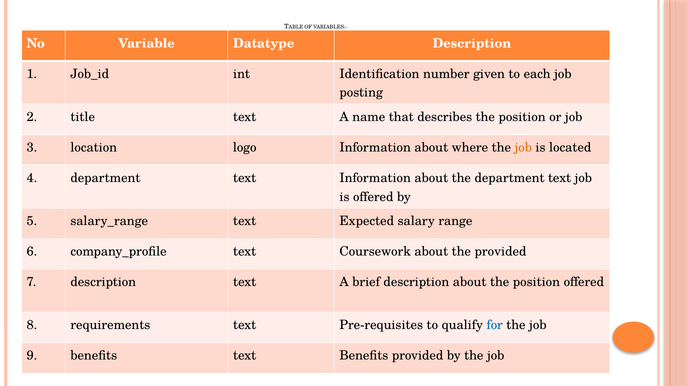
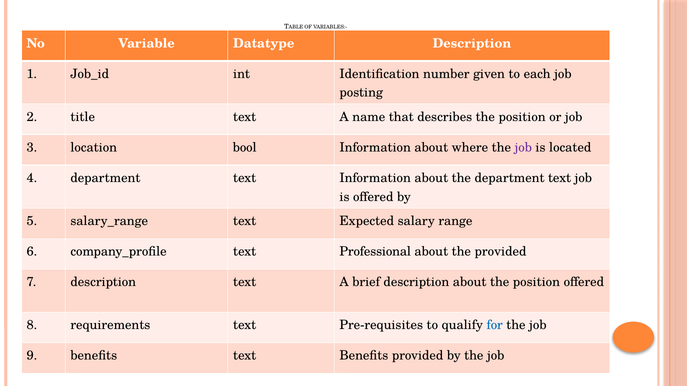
logo: logo -> bool (245, 148)
job colour: orange -> purple (523, 148)
Coursework: Coursework -> Professional (375, 252)
